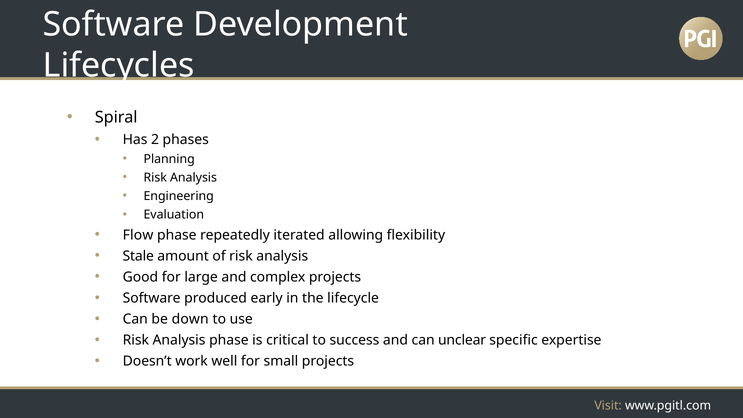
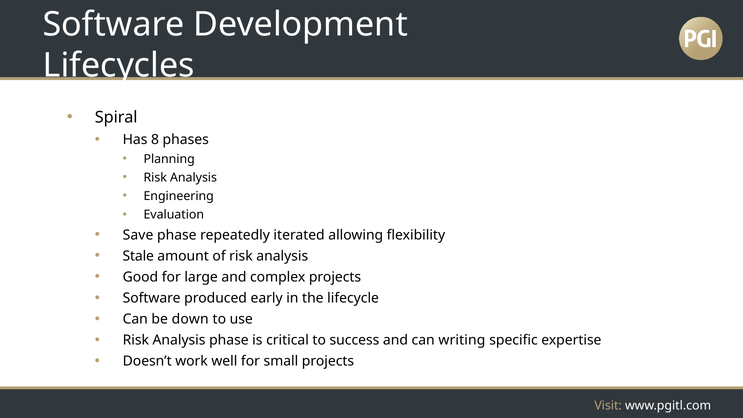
2: 2 -> 8 (155, 140)
Flow: Flow -> Save (138, 235)
unclear: unclear -> writing (462, 340)
